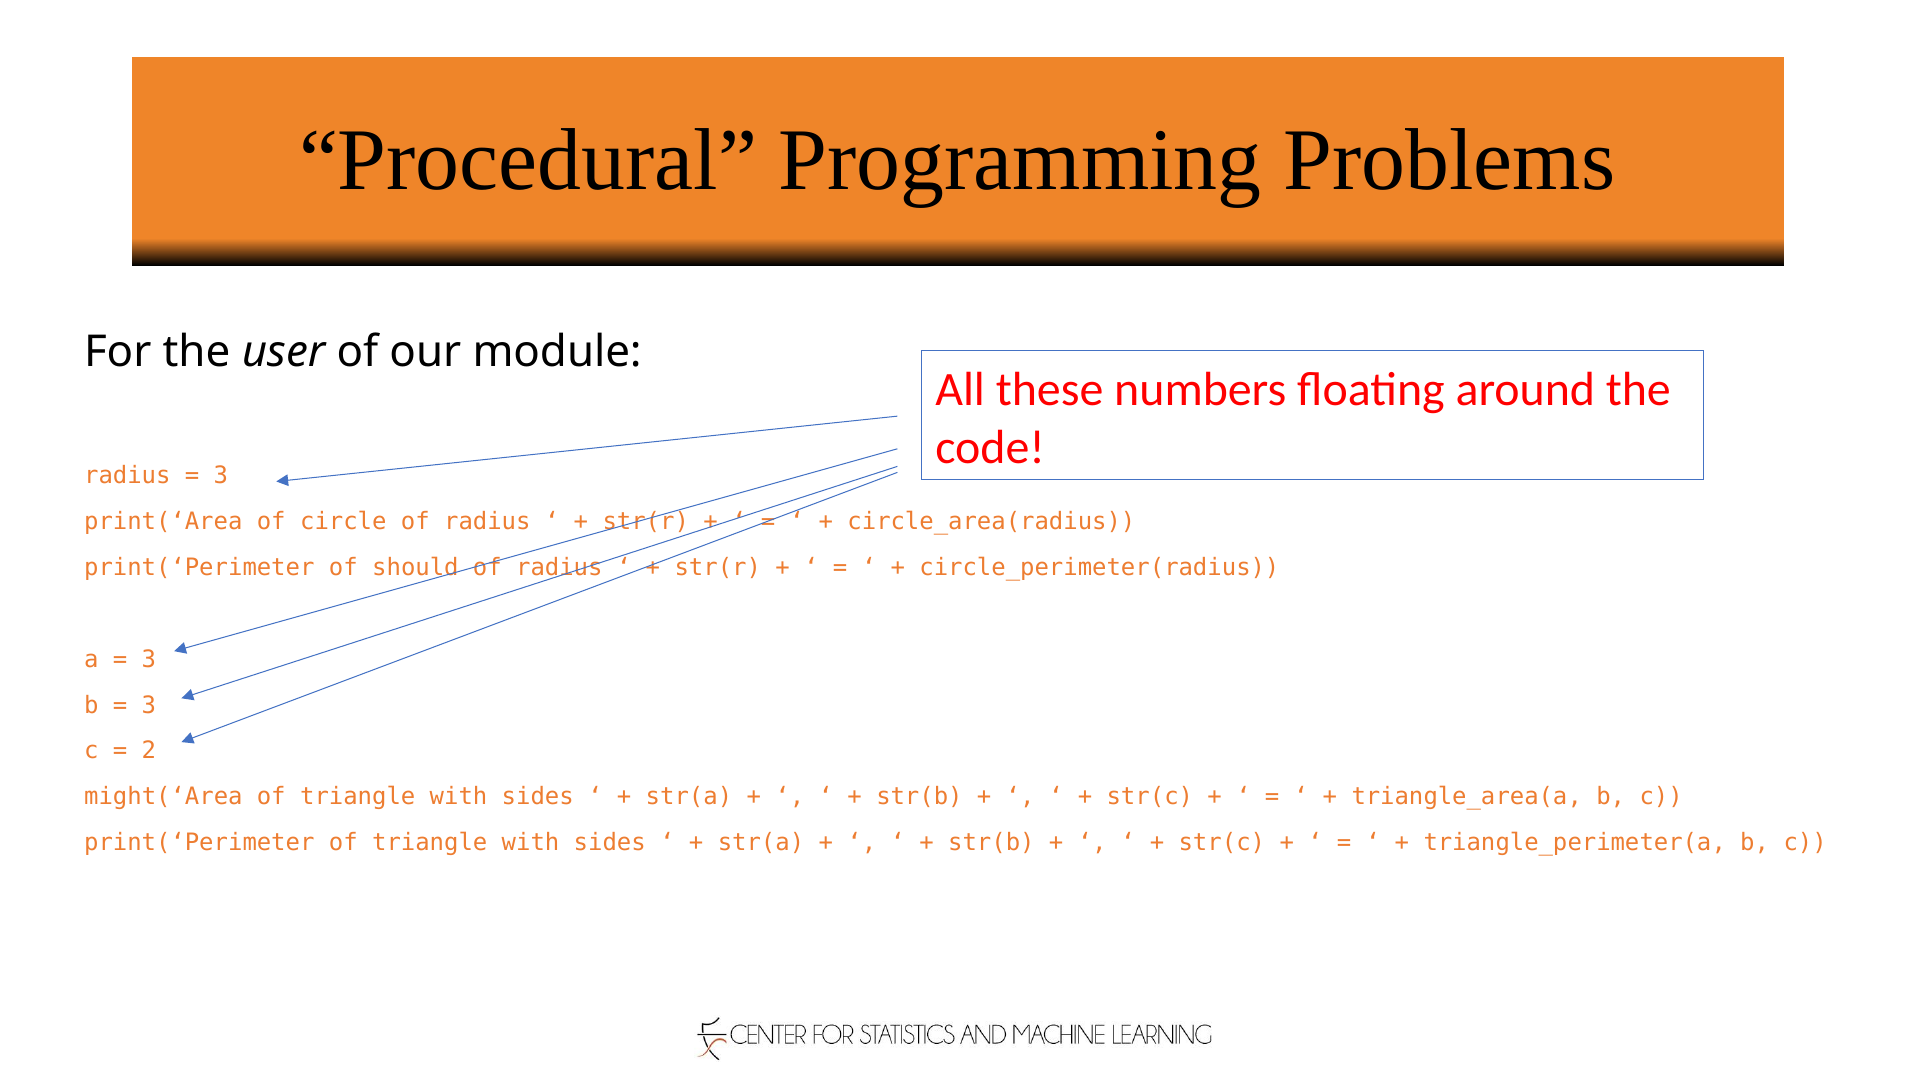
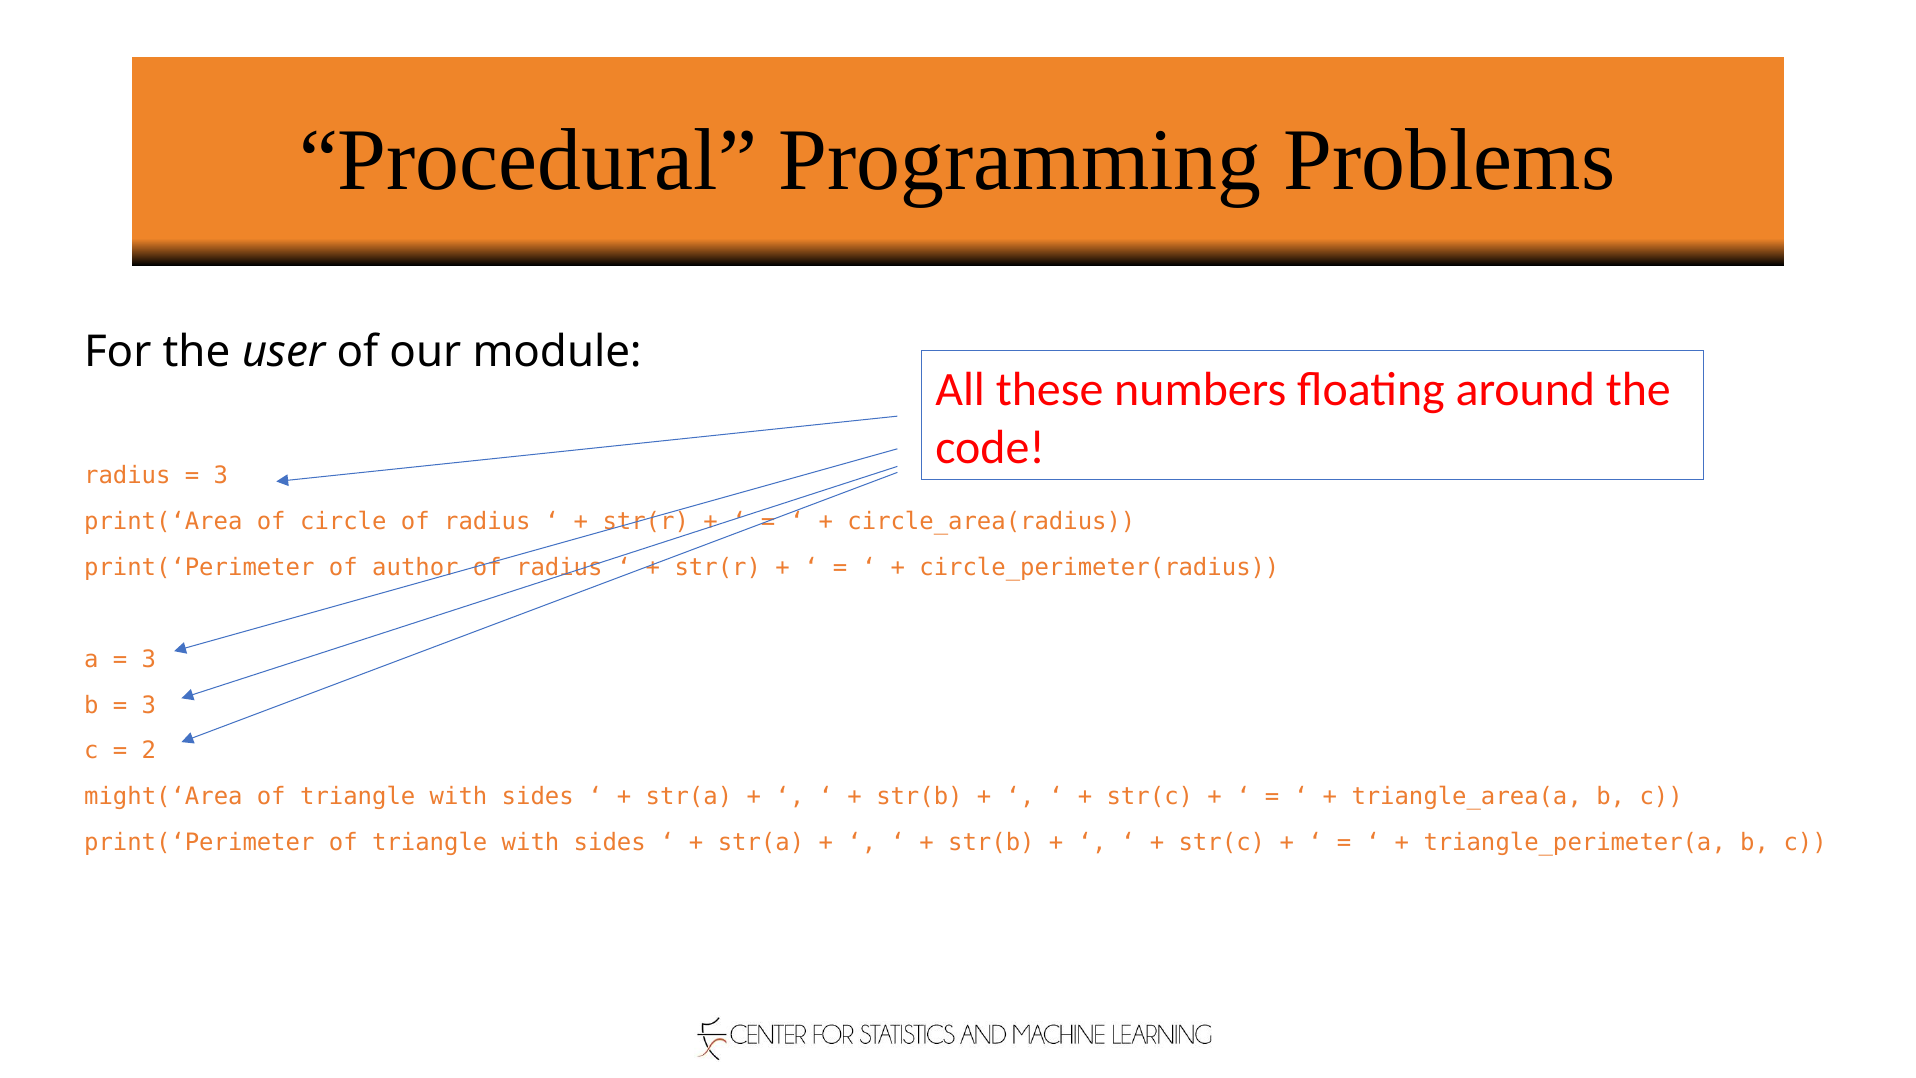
should: should -> author (415, 567)
